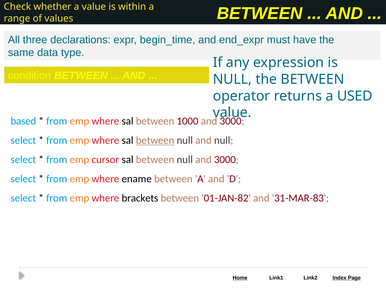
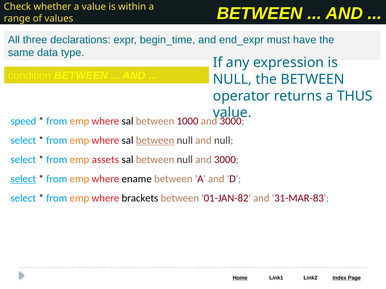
USED: USED -> THUS (355, 96)
based: based -> speed (23, 121)
cursor: cursor -> assets (105, 160)
select underline: none -> present (23, 179)
